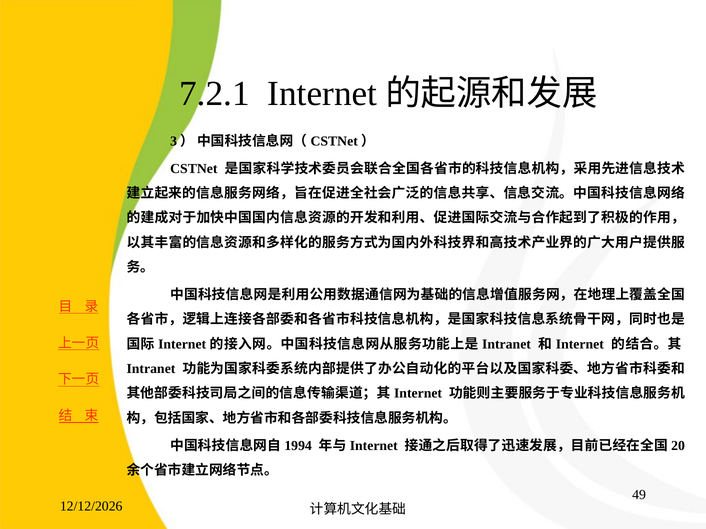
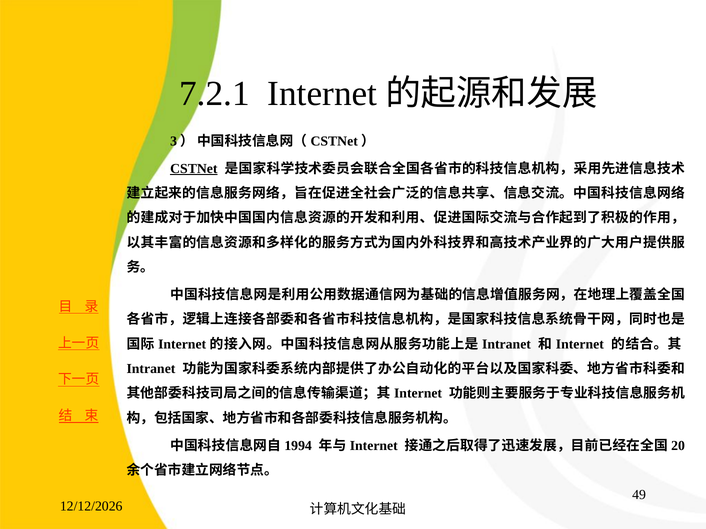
CSTNet underline: none -> present (194, 169)
